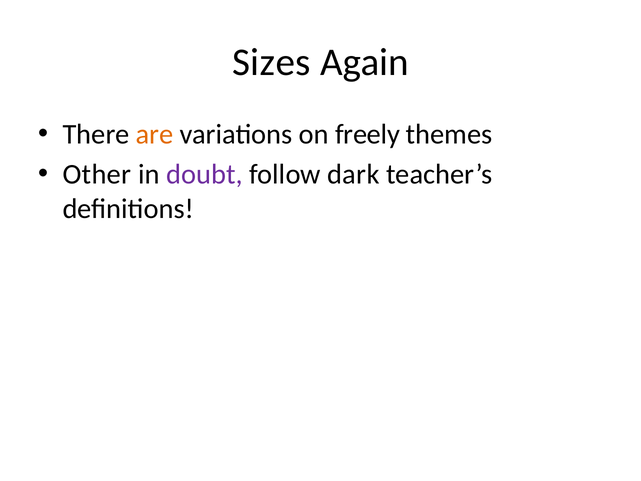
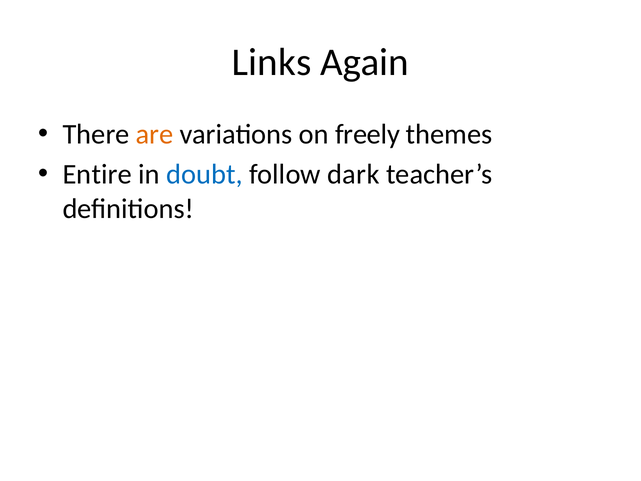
Sizes: Sizes -> Links (272, 62)
Other: Other -> Entire (97, 174)
doubt colour: purple -> blue (205, 174)
